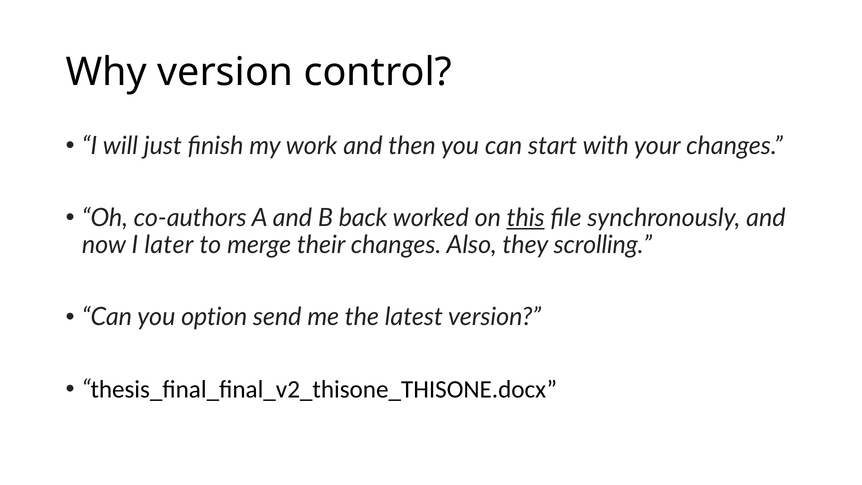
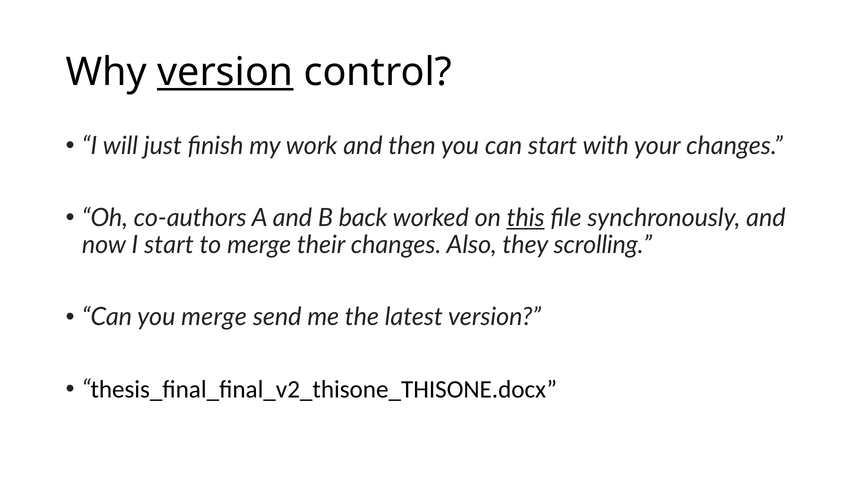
version underline: none -> present (225, 72)
I later: later -> start (169, 245)
you option: option -> merge (214, 317)
